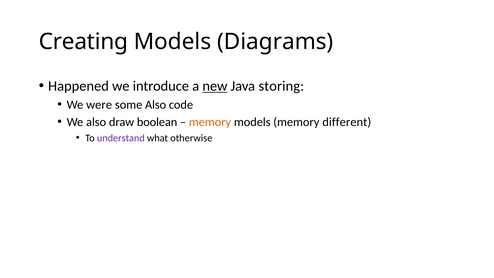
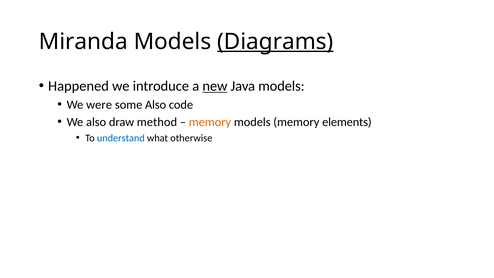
Creating: Creating -> Miranda (83, 42)
Diagrams underline: none -> present (275, 42)
Java storing: storing -> models (281, 86)
boolean: boolean -> method (157, 122)
different: different -> elements (347, 122)
understand colour: purple -> blue (121, 138)
